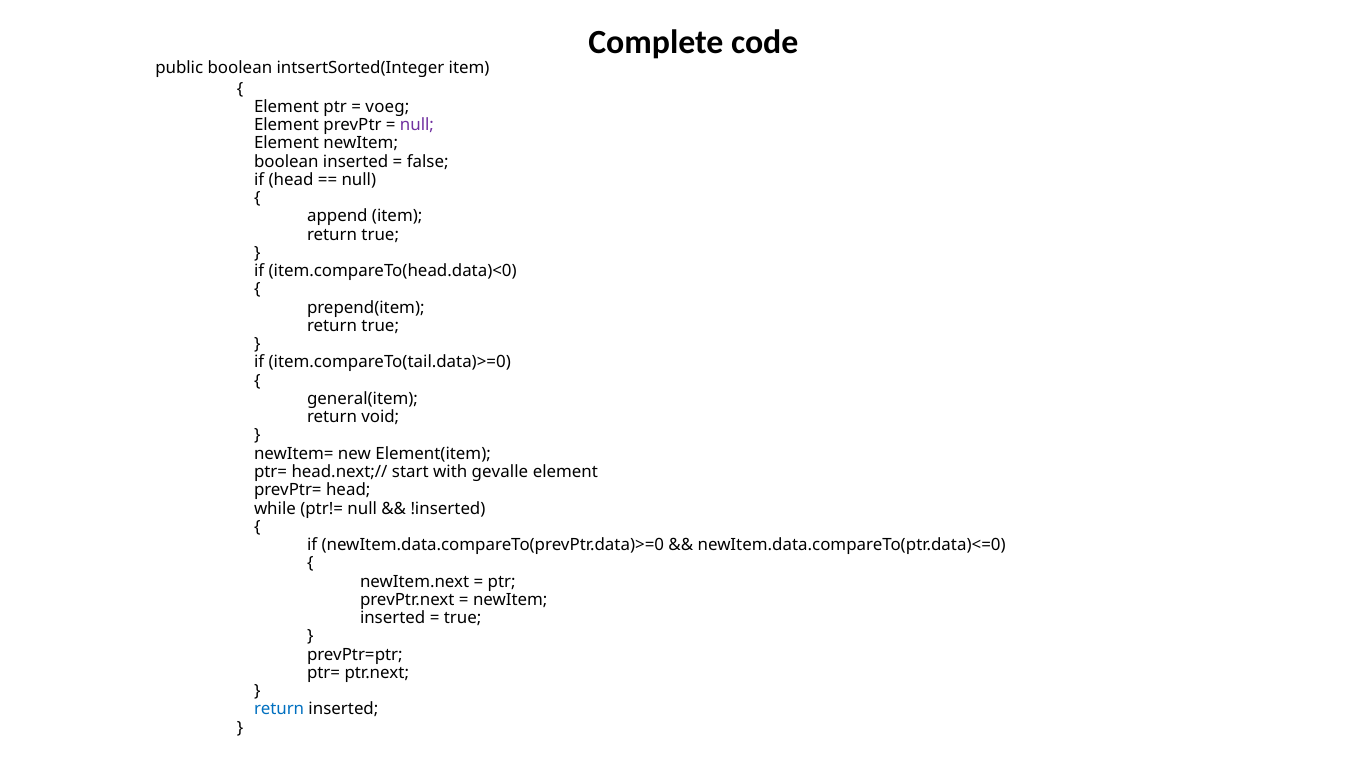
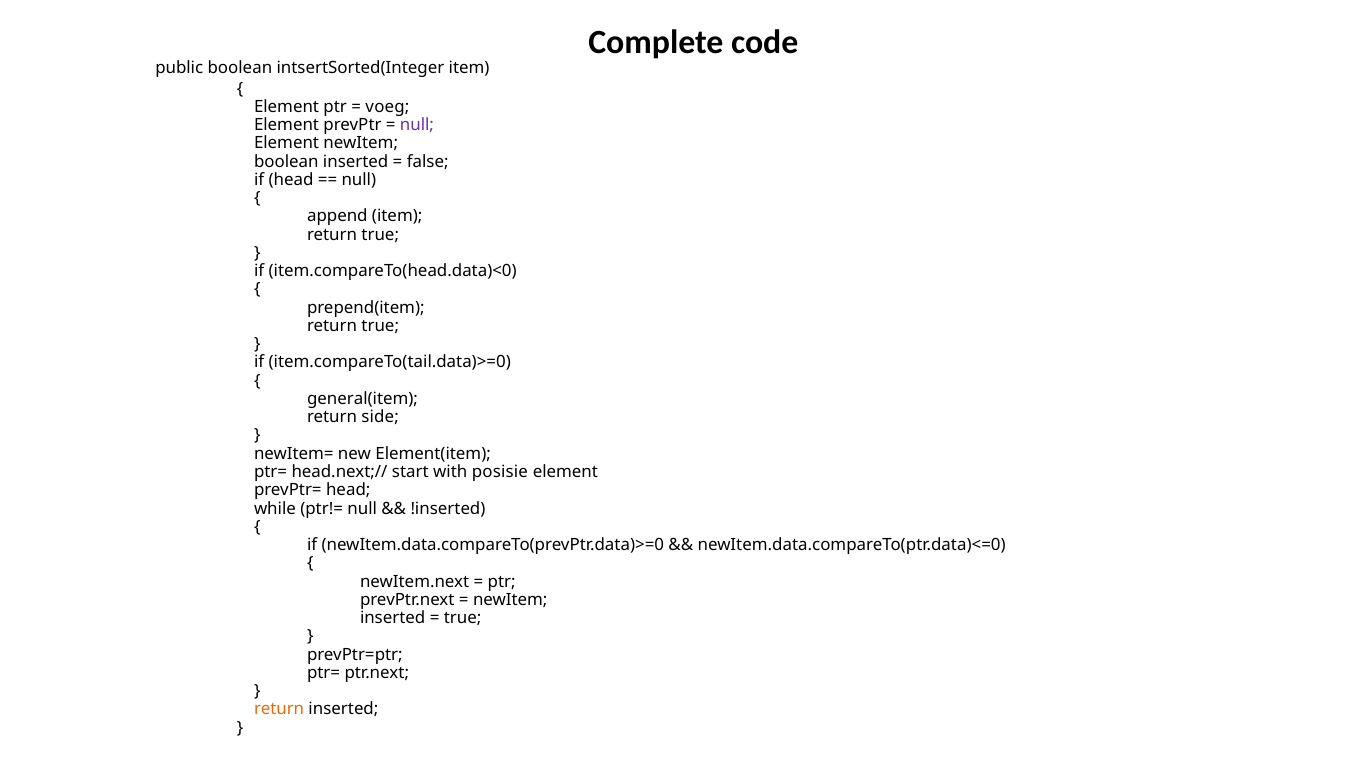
void: void -> side (380, 417)
gevalle: gevalle -> posisie (500, 472)
return colour: blue -> orange (279, 709)
